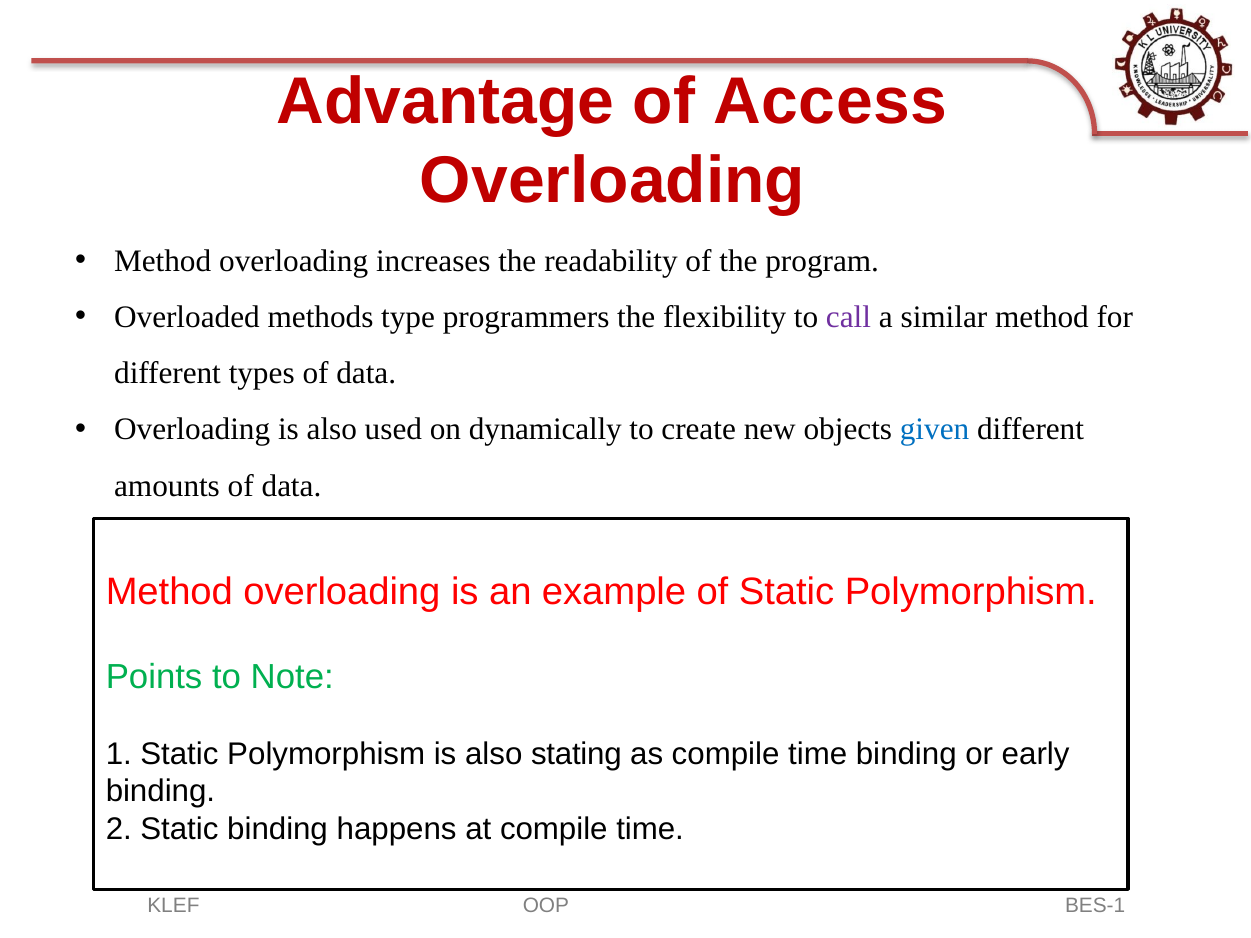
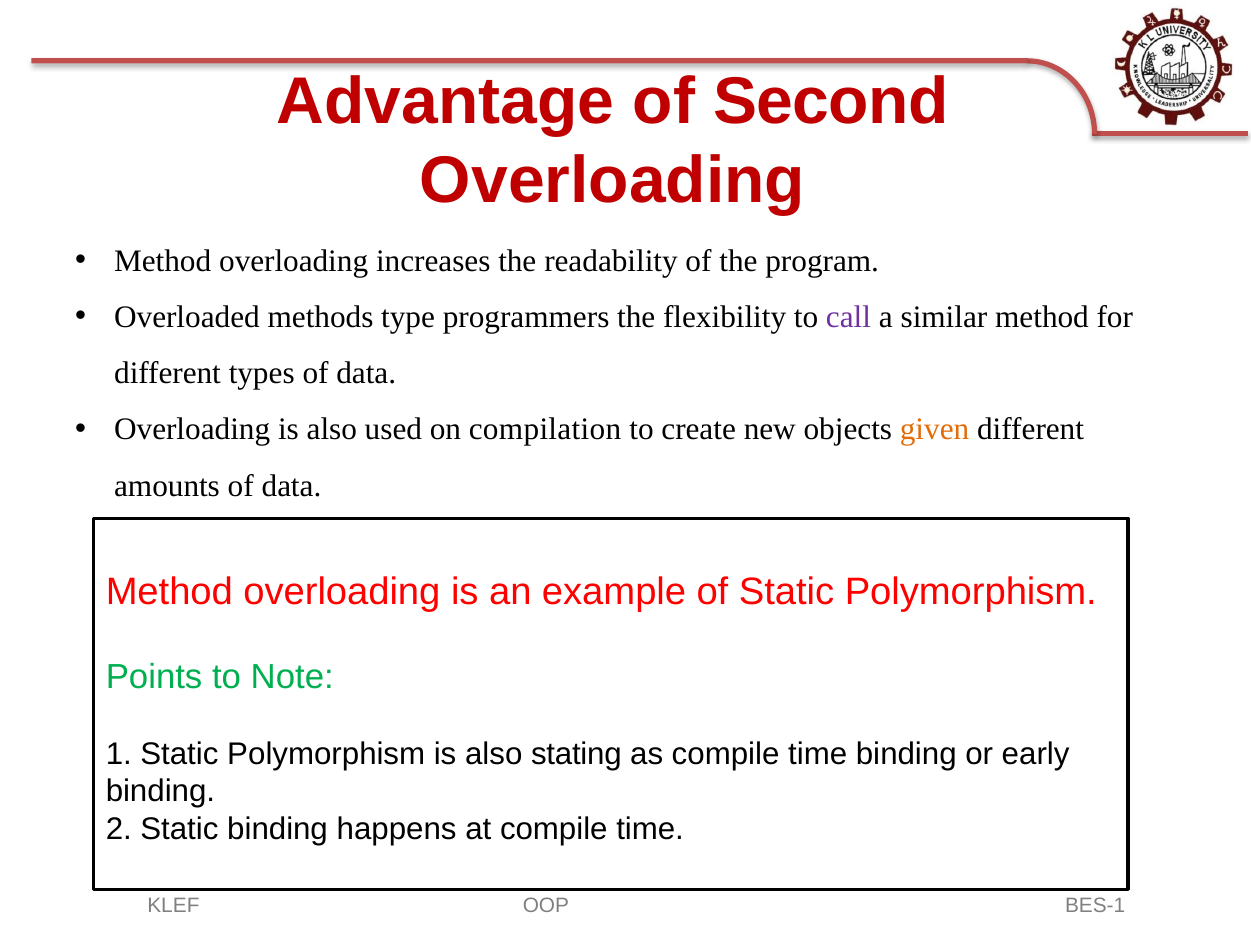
Access: Access -> Second (831, 101)
dynamically: dynamically -> compilation (545, 430)
given colour: blue -> orange (935, 430)
